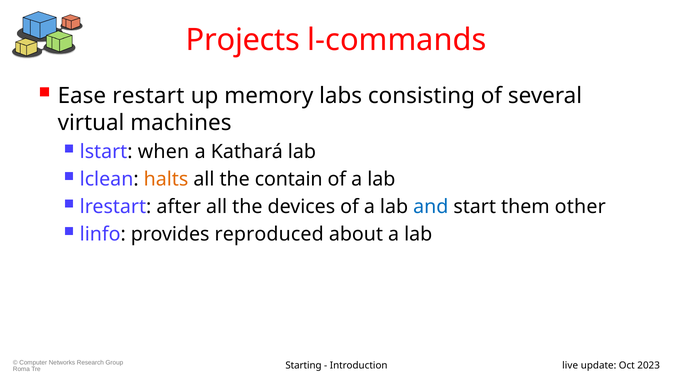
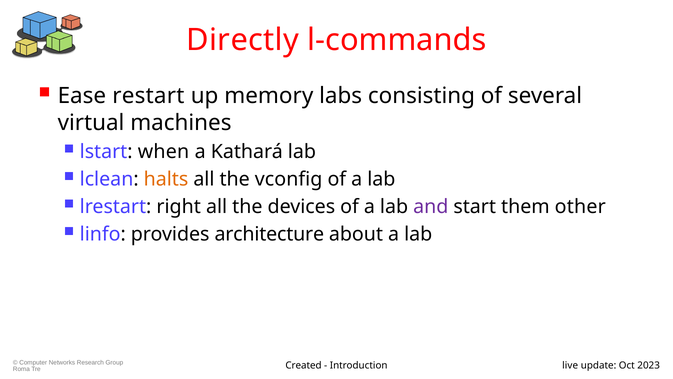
Projects: Projects -> Directly (243, 40)
contain: contain -> vconfig (289, 179)
after: after -> right (179, 206)
and colour: blue -> purple (431, 206)
reproduced: reproduced -> architecture (269, 234)
Starting: Starting -> Created (303, 365)
